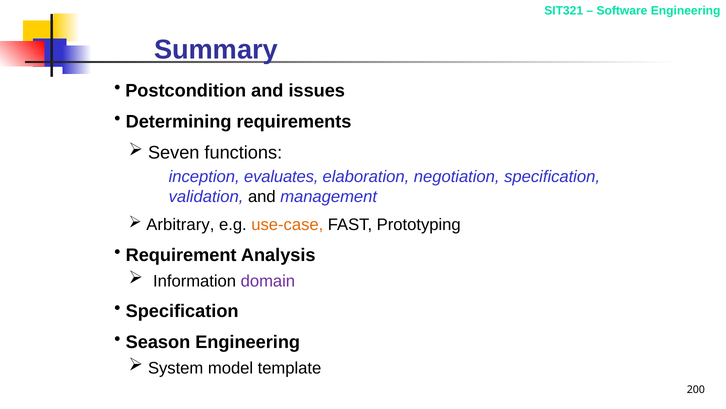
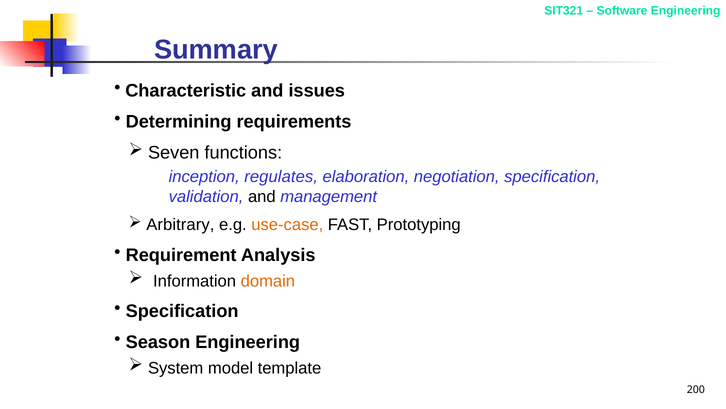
Postcondition: Postcondition -> Characteristic (186, 91)
evaluates: evaluates -> regulates (281, 176)
domain colour: purple -> orange (268, 281)
